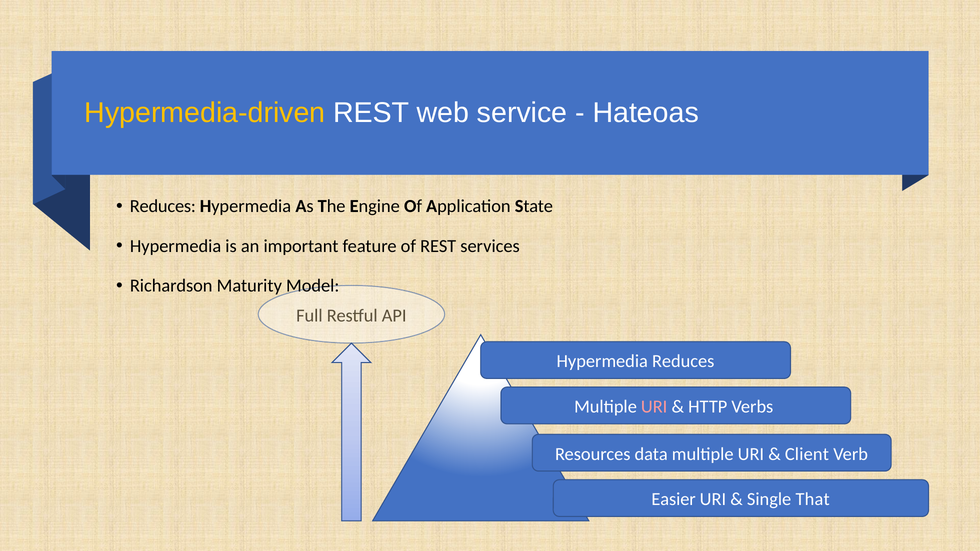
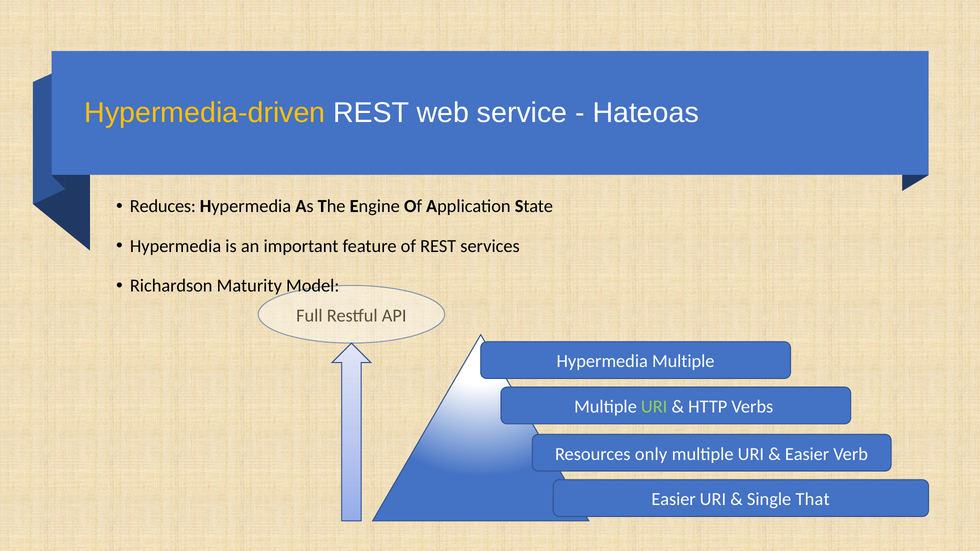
Hypermedia Reduces: Reduces -> Multiple (683, 362)
URI colour: pink -> light green (654, 407)
data: data -> only (651, 454)
Client: Client -> Easier (807, 454)
